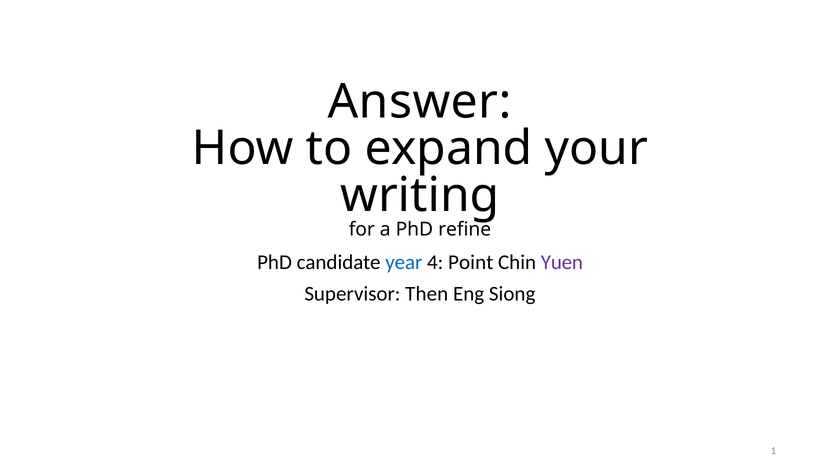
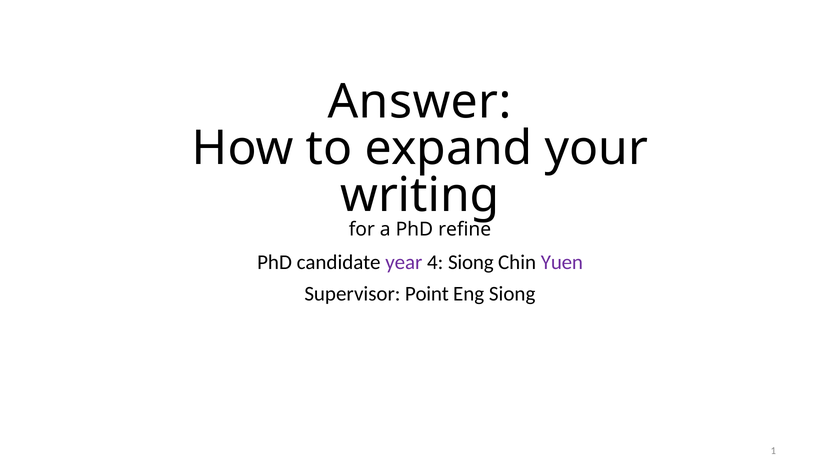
year colour: blue -> purple (404, 263)
4 Point: Point -> Siong (471, 263)
Then: Then -> Point (427, 294)
